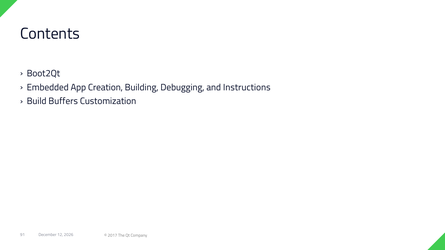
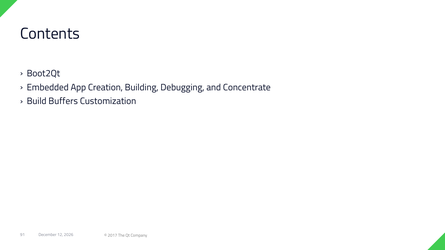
Instructions: Instructions -> Concentrate (247, 87)
